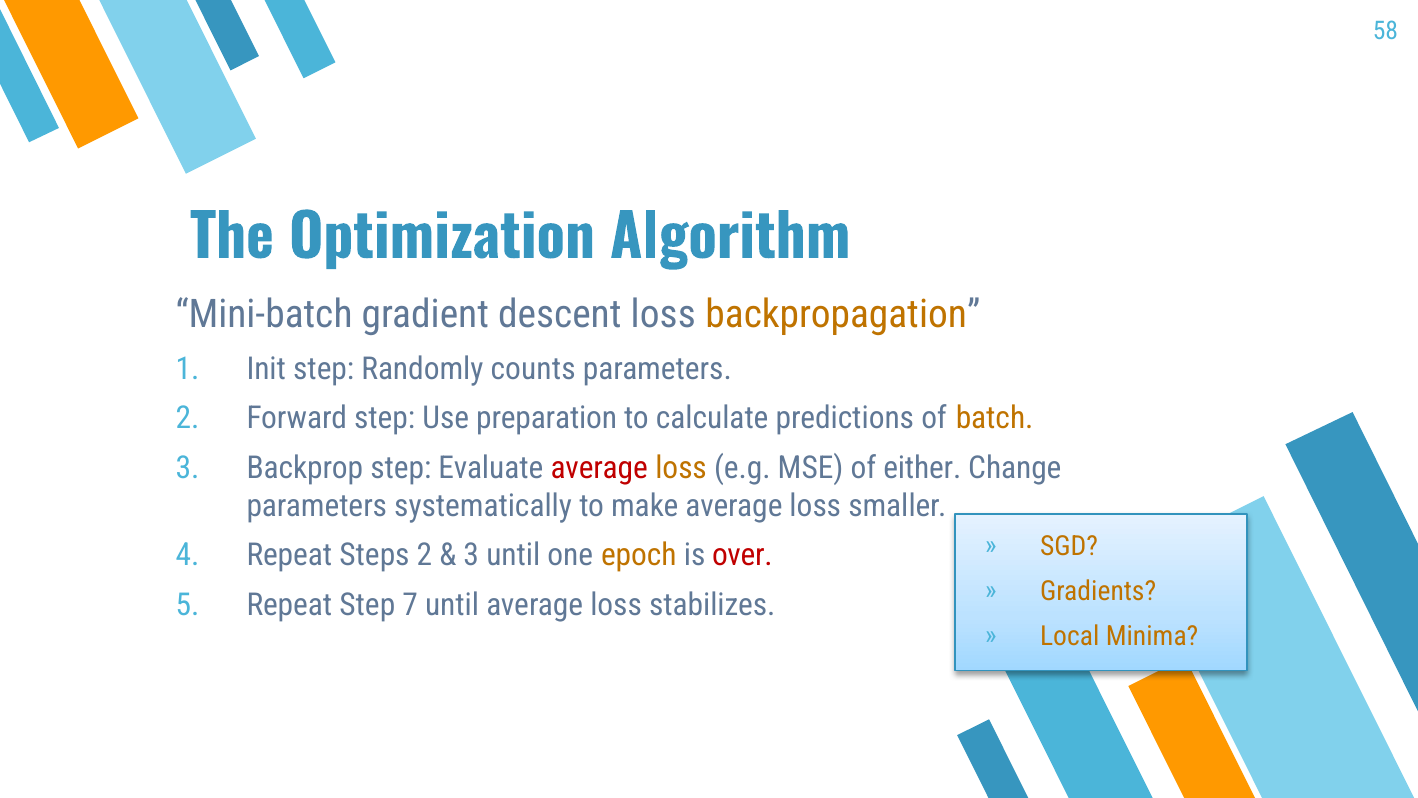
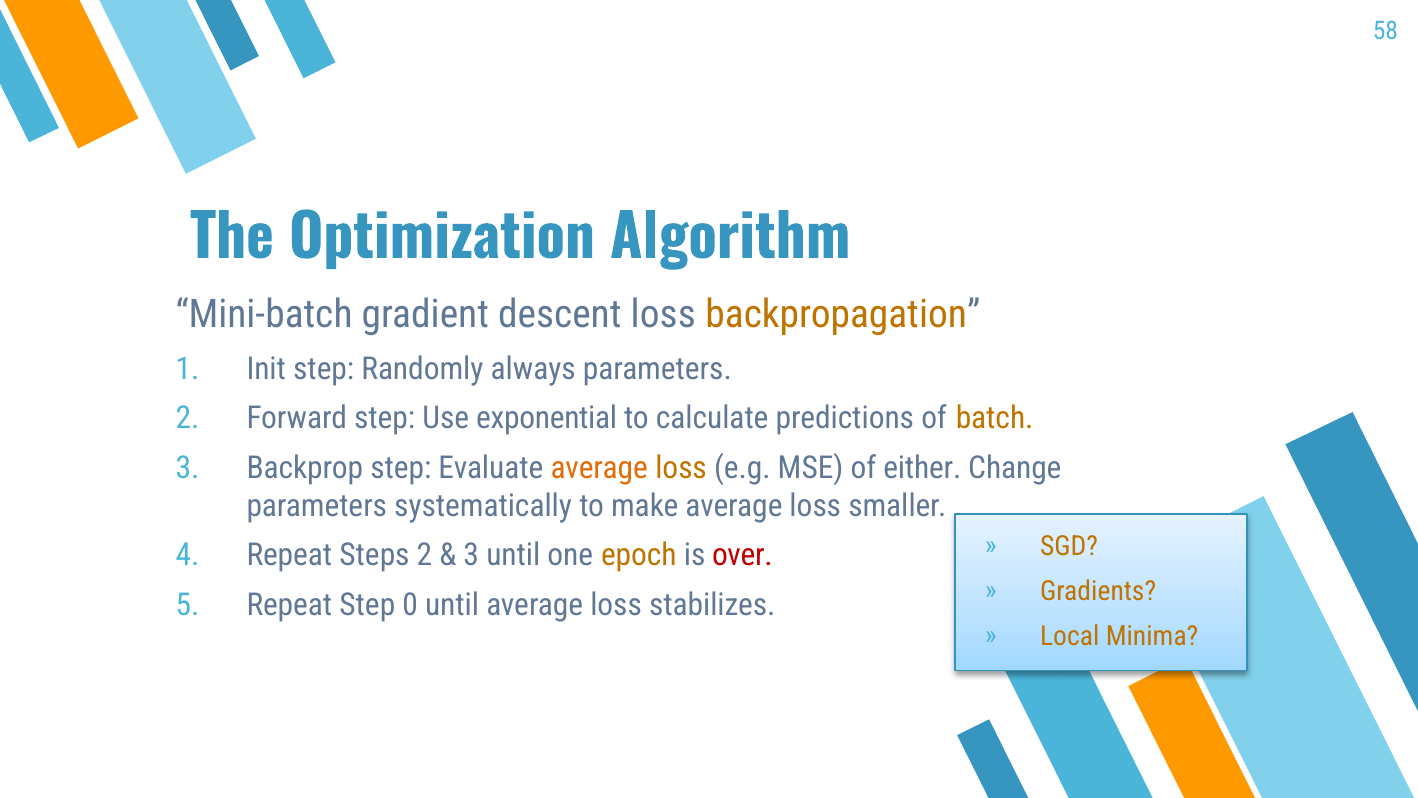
counts: counts -> always (533, 369)
preparation: preparation -> exponential (547, 418)
average colour: red -> orange (599, 468)
7: 7 -> 0 (410, 605)
